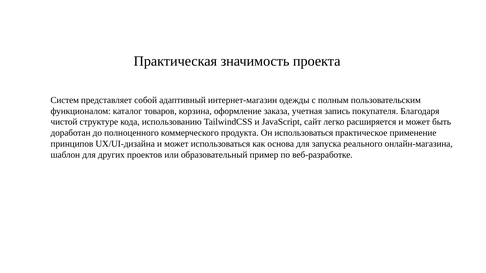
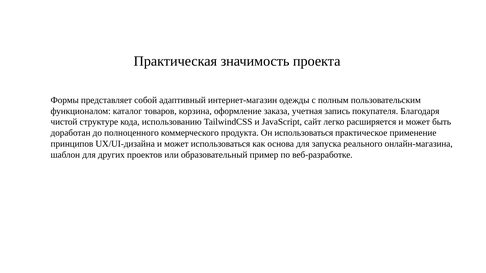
Систем: Систем -> Формы (65, 100)
